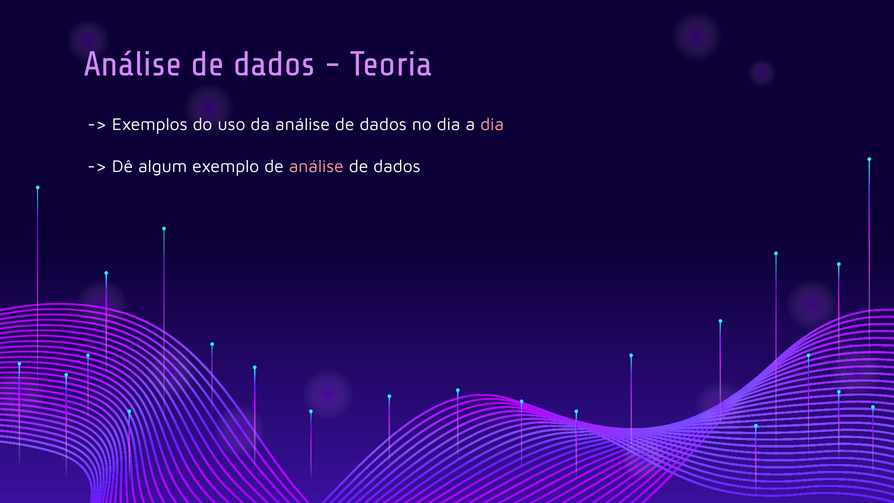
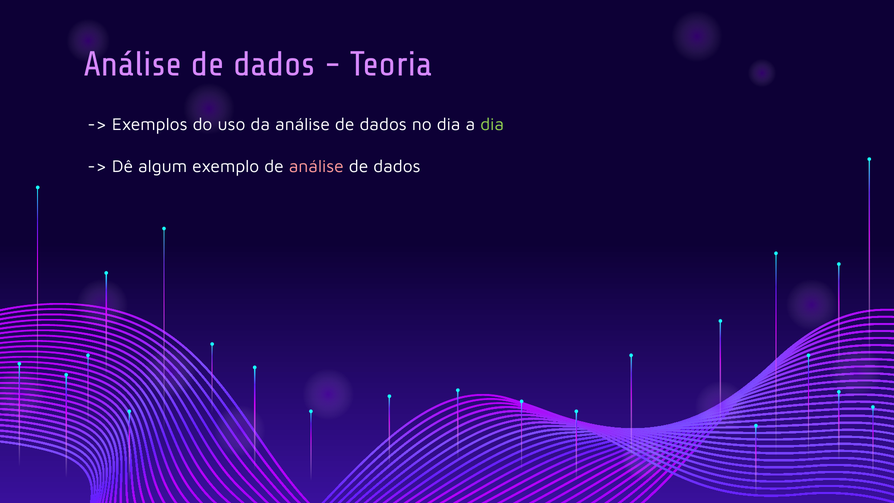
dia colour: pink -> light green (492, 125)
